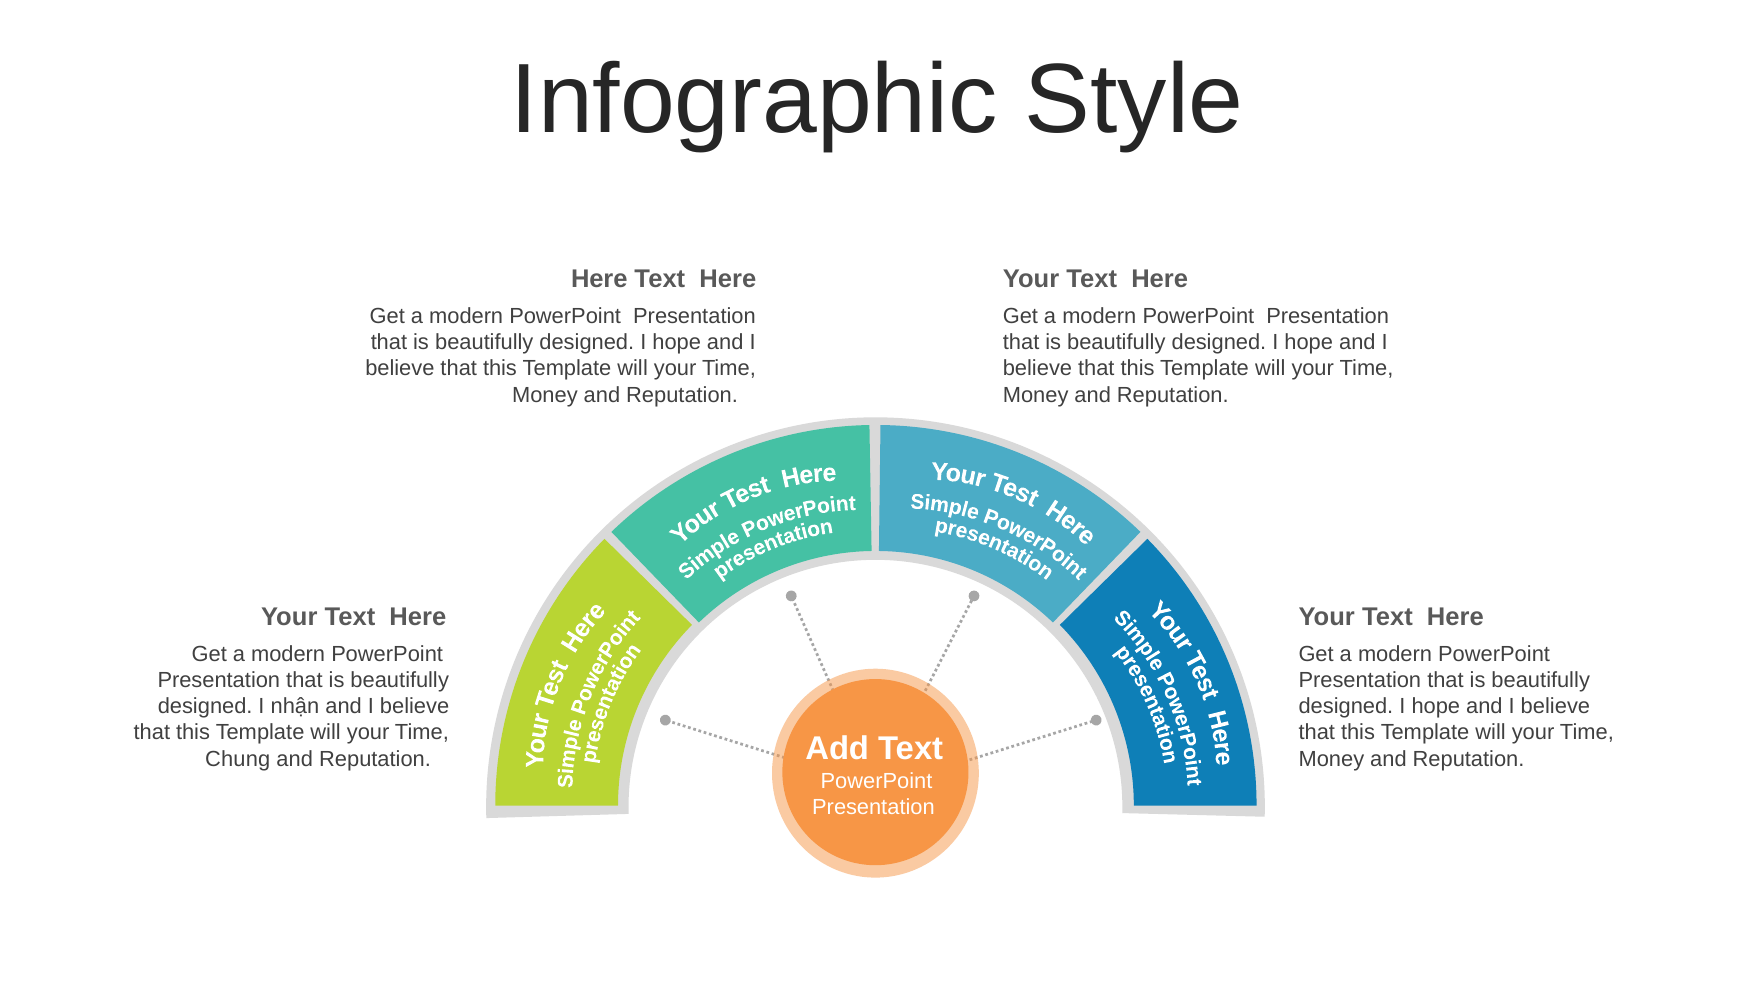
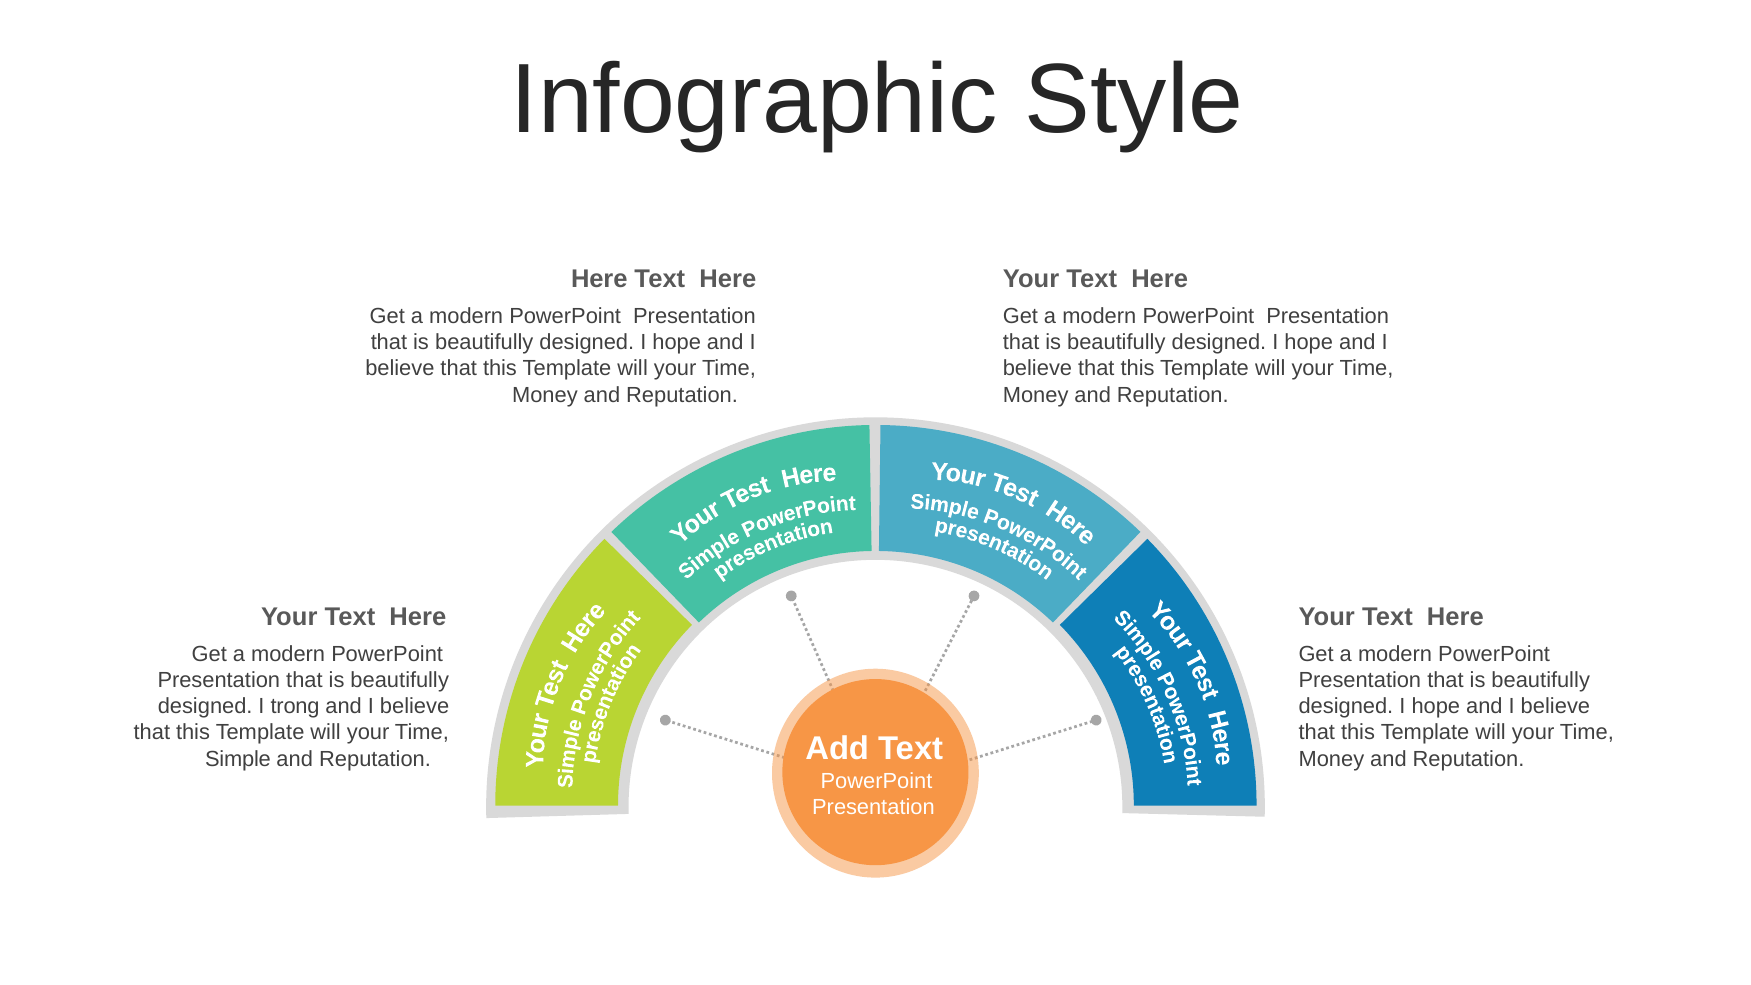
nhận: nhận -> trong (295, 706)
Chung: Chung -> Simple (238, 759)
